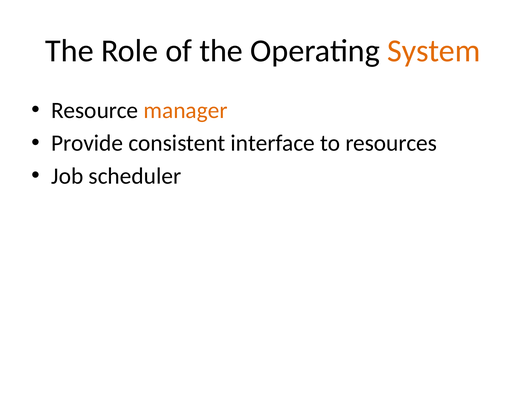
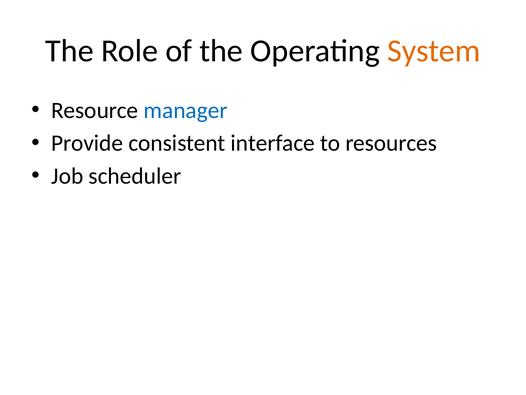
manager colour: orange -> blue (186, 110)
